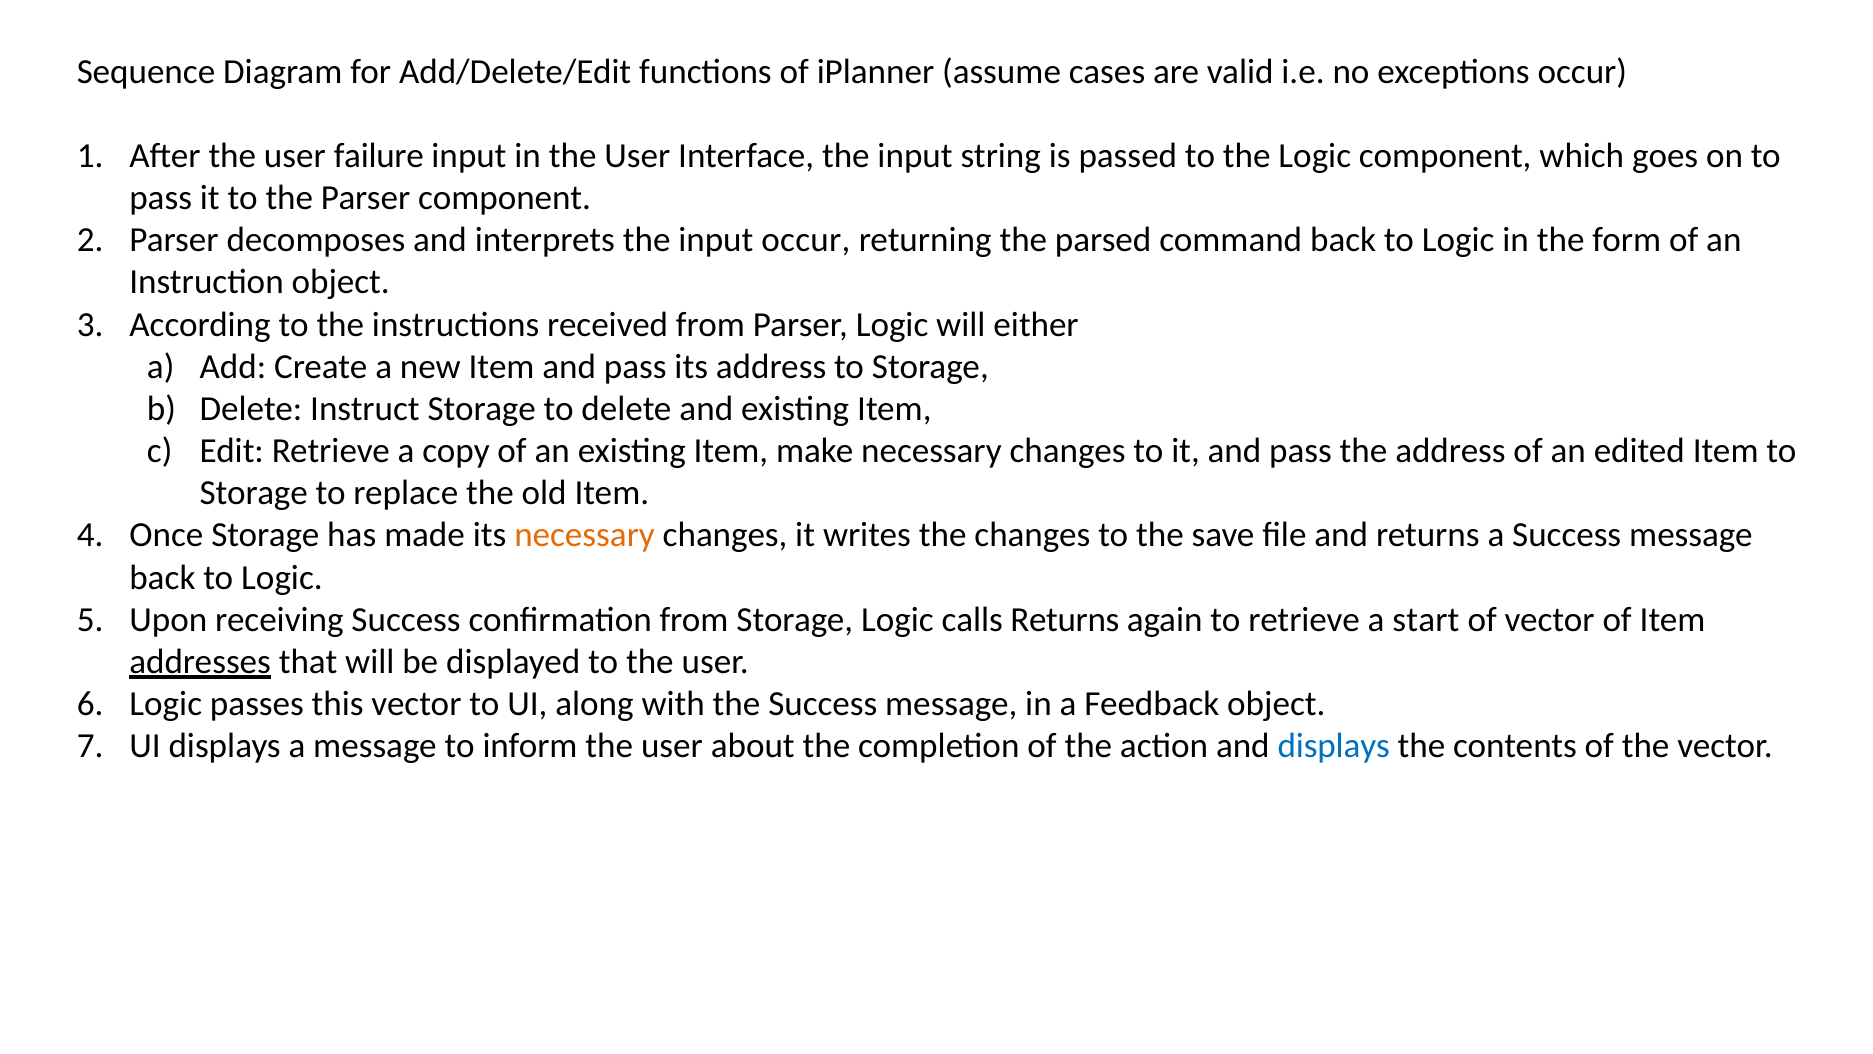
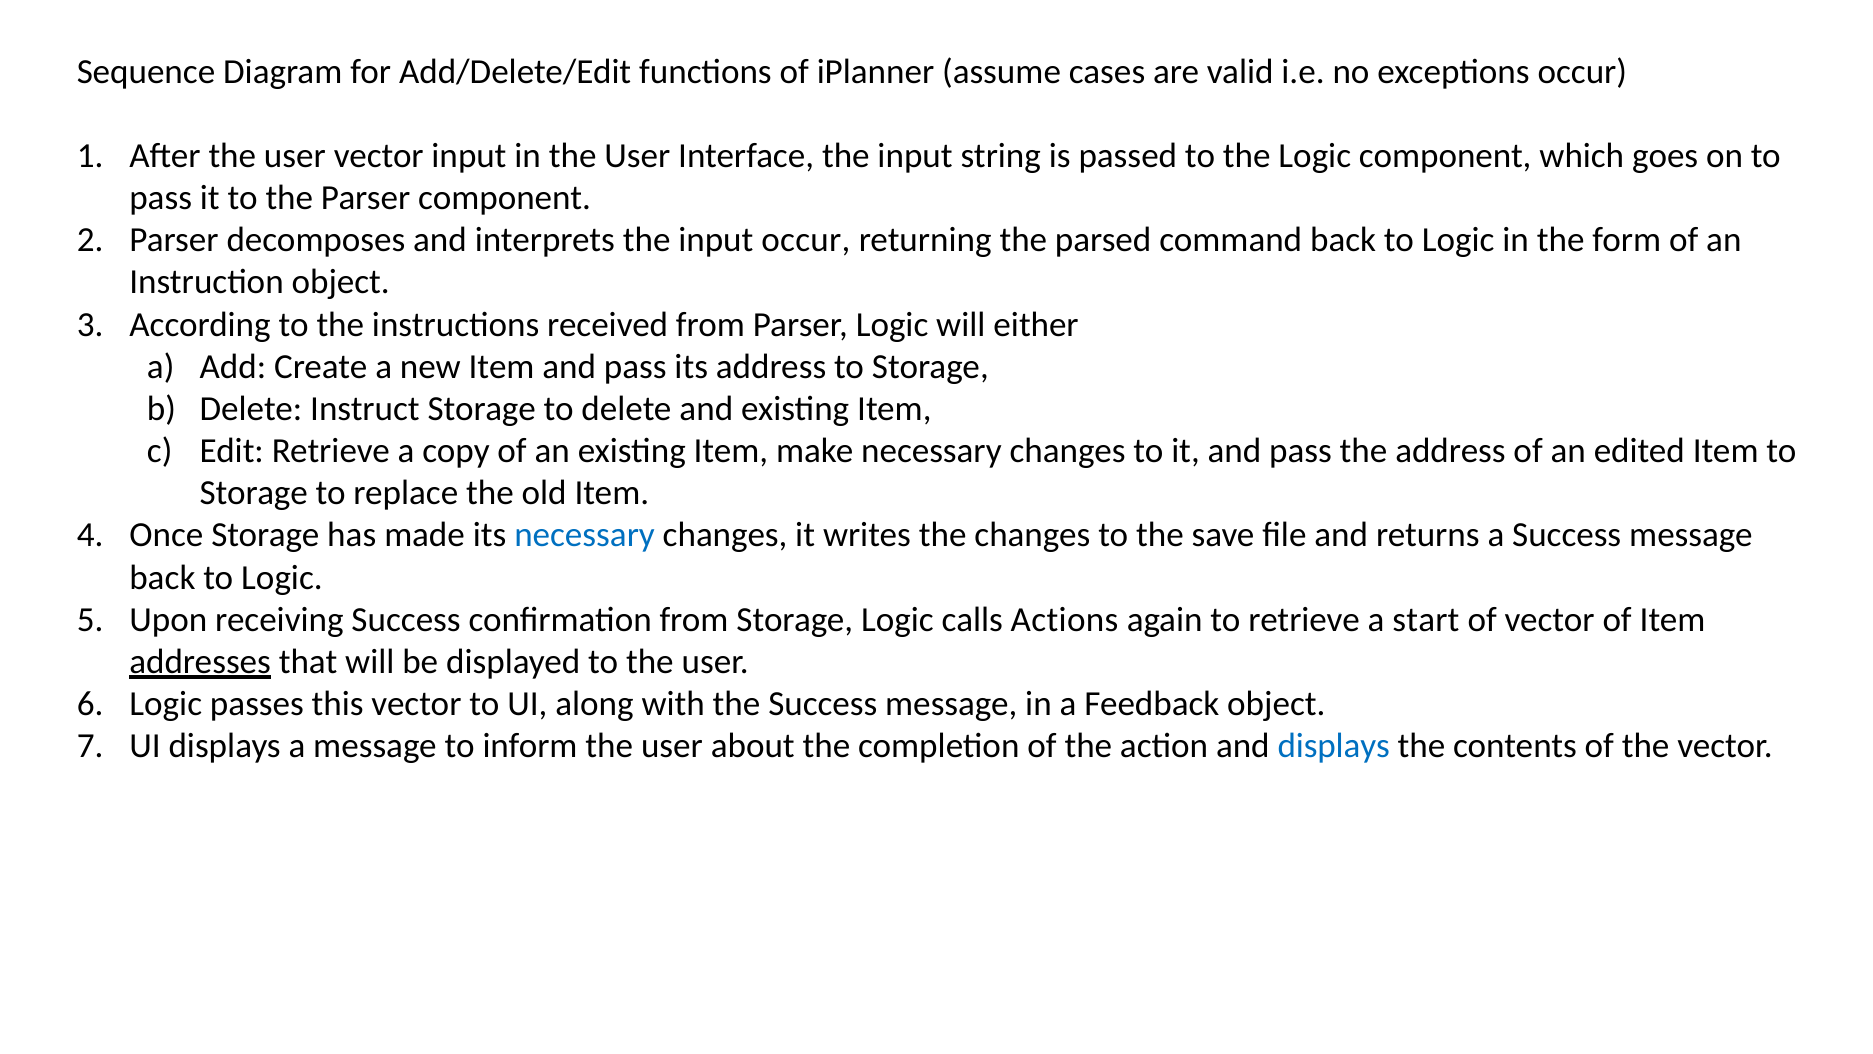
user failure: failure -> vector (379, 156)
necessary colour: orange -> blue (585, 535)
calls Returns: Returns -> Actions (1065, 619)
